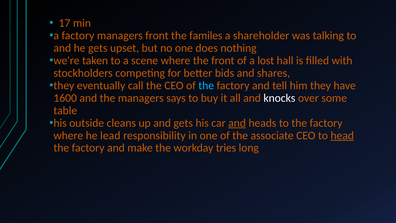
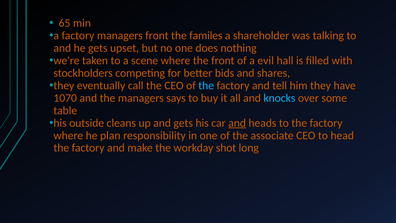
17: 17 -> 65 (65, 23)
lost: lost -> evil (266, 60)
1600: 1600 -> 1070 (65, 98)
knocks colour: white -> light blue (279, 98)
lead: lead -> plan (110, 135)
head underline: present -> none (342, 135)
tries: tries -> shot (226, 148)
